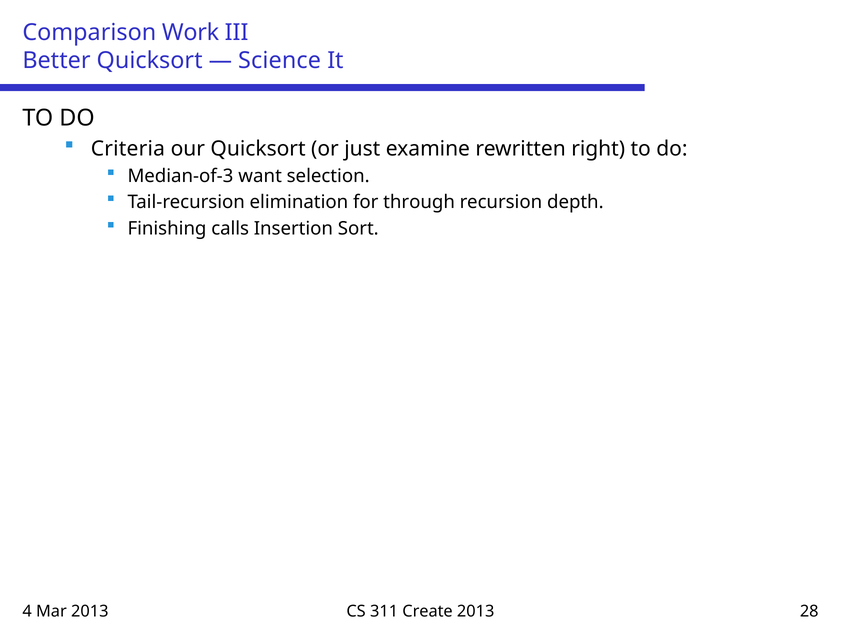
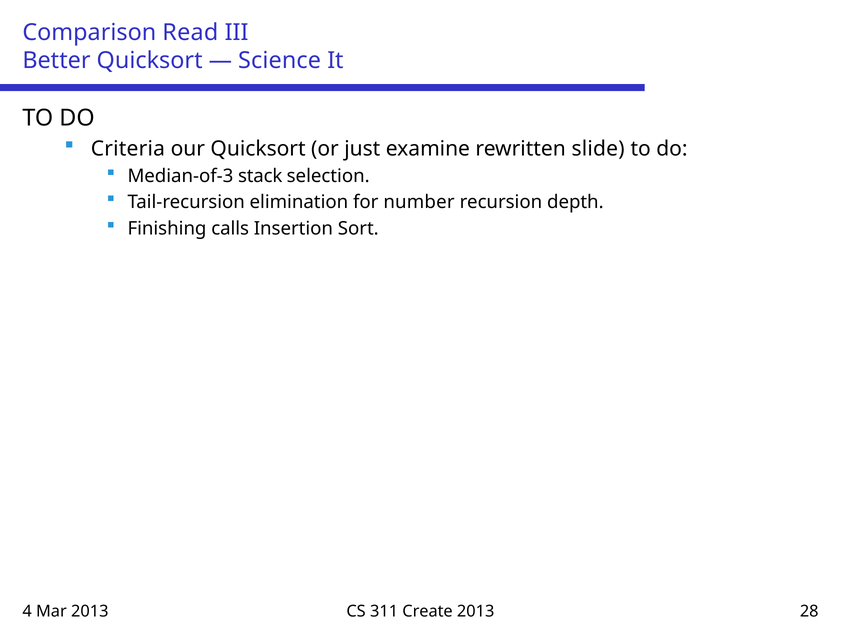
Work: Work -> Read (190, 32)
right: right -> slide (598, 149)
want: want -> stack (260, 176)
through: through -> number (419, 202)
